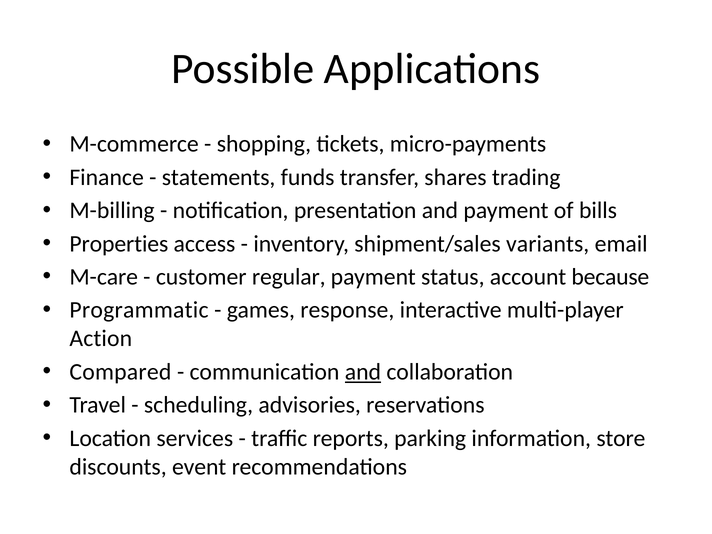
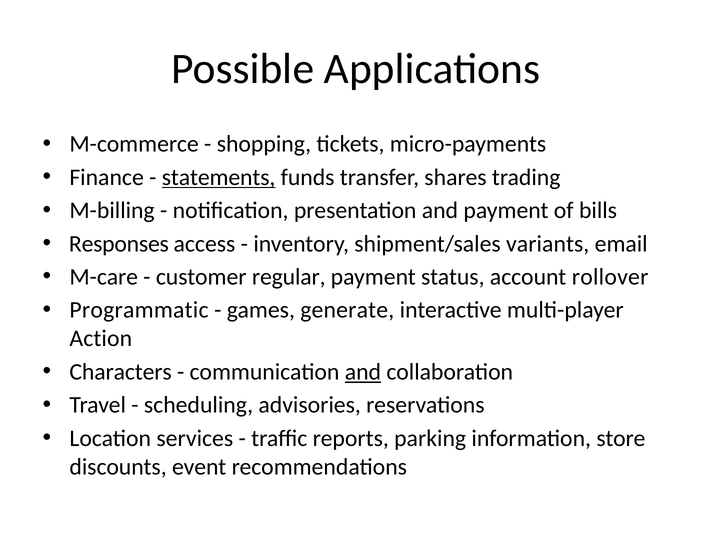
statements underline: none -> present (219, 177)
Properties: Properties -> Responses (119, 244)
because: because -> rollover (610, 277)
response: response -> generate (347, 310)
Compared: Compared -> Characters (121, 372)
